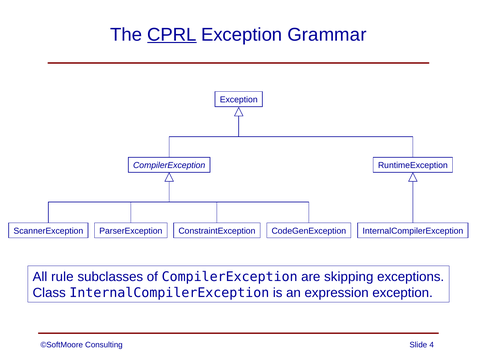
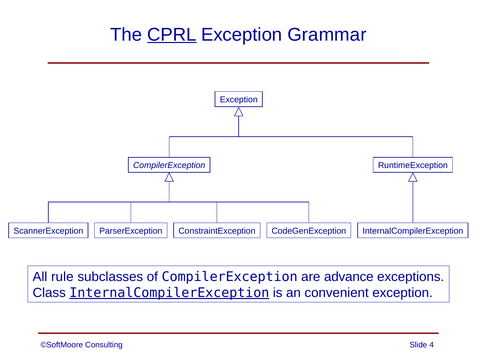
skipping: skipping -> advance (349, 278)
InternalCompilerException underline: none -> present (169, 293)
expression: expression -> convenient (337, 293)
